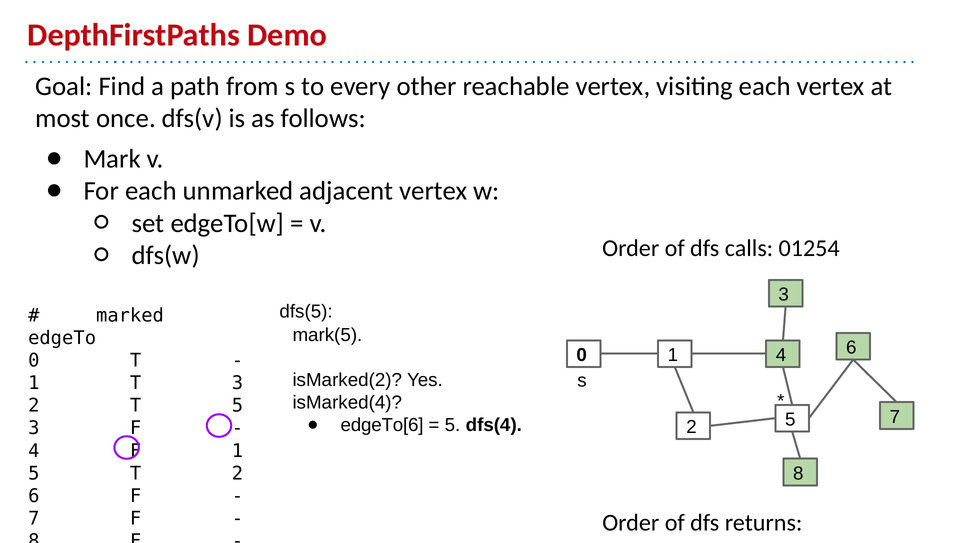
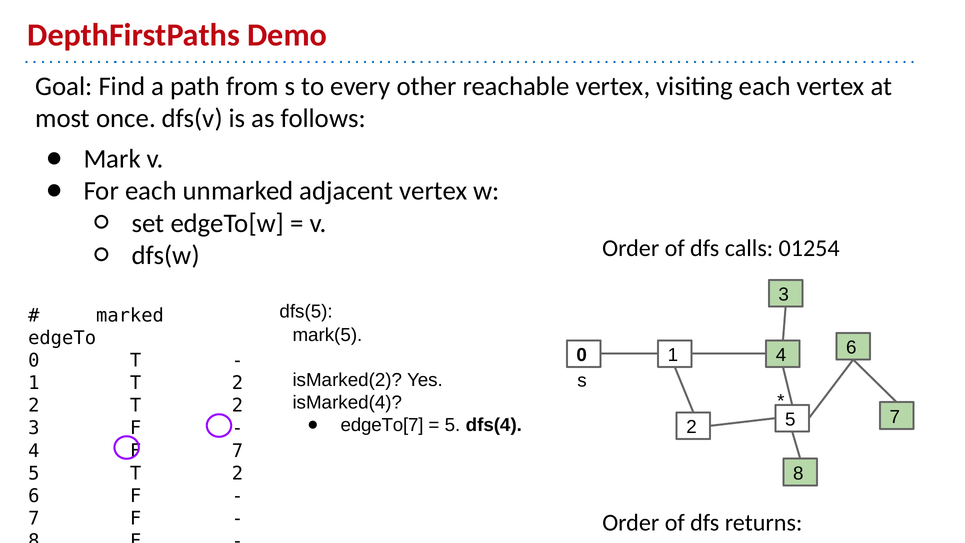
1 T 3: 3 -> 2 (237, 383)
2 T 5: 5 -> 2 (237, 406)
edgeTo[6: edgeTo[6 -> edgeTo[7 (382, 425)
F 1: 1 -> 7 (237, 451)
